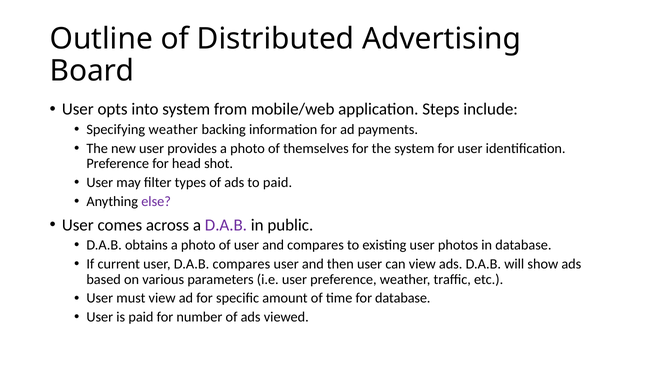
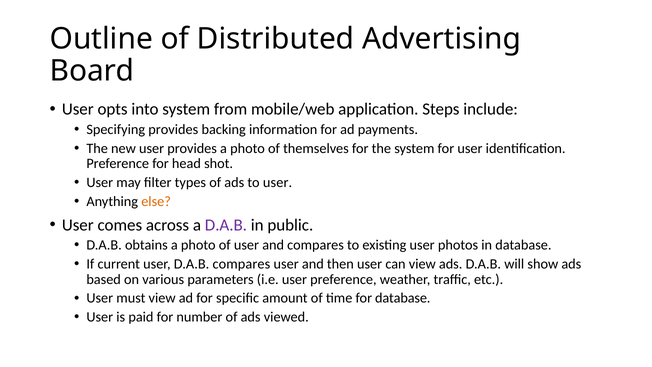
Specifying weather: weather -> provides (173, 129)
to paid: paid -> user (278, 182)
else colour: purple -> orange (156, 201)
